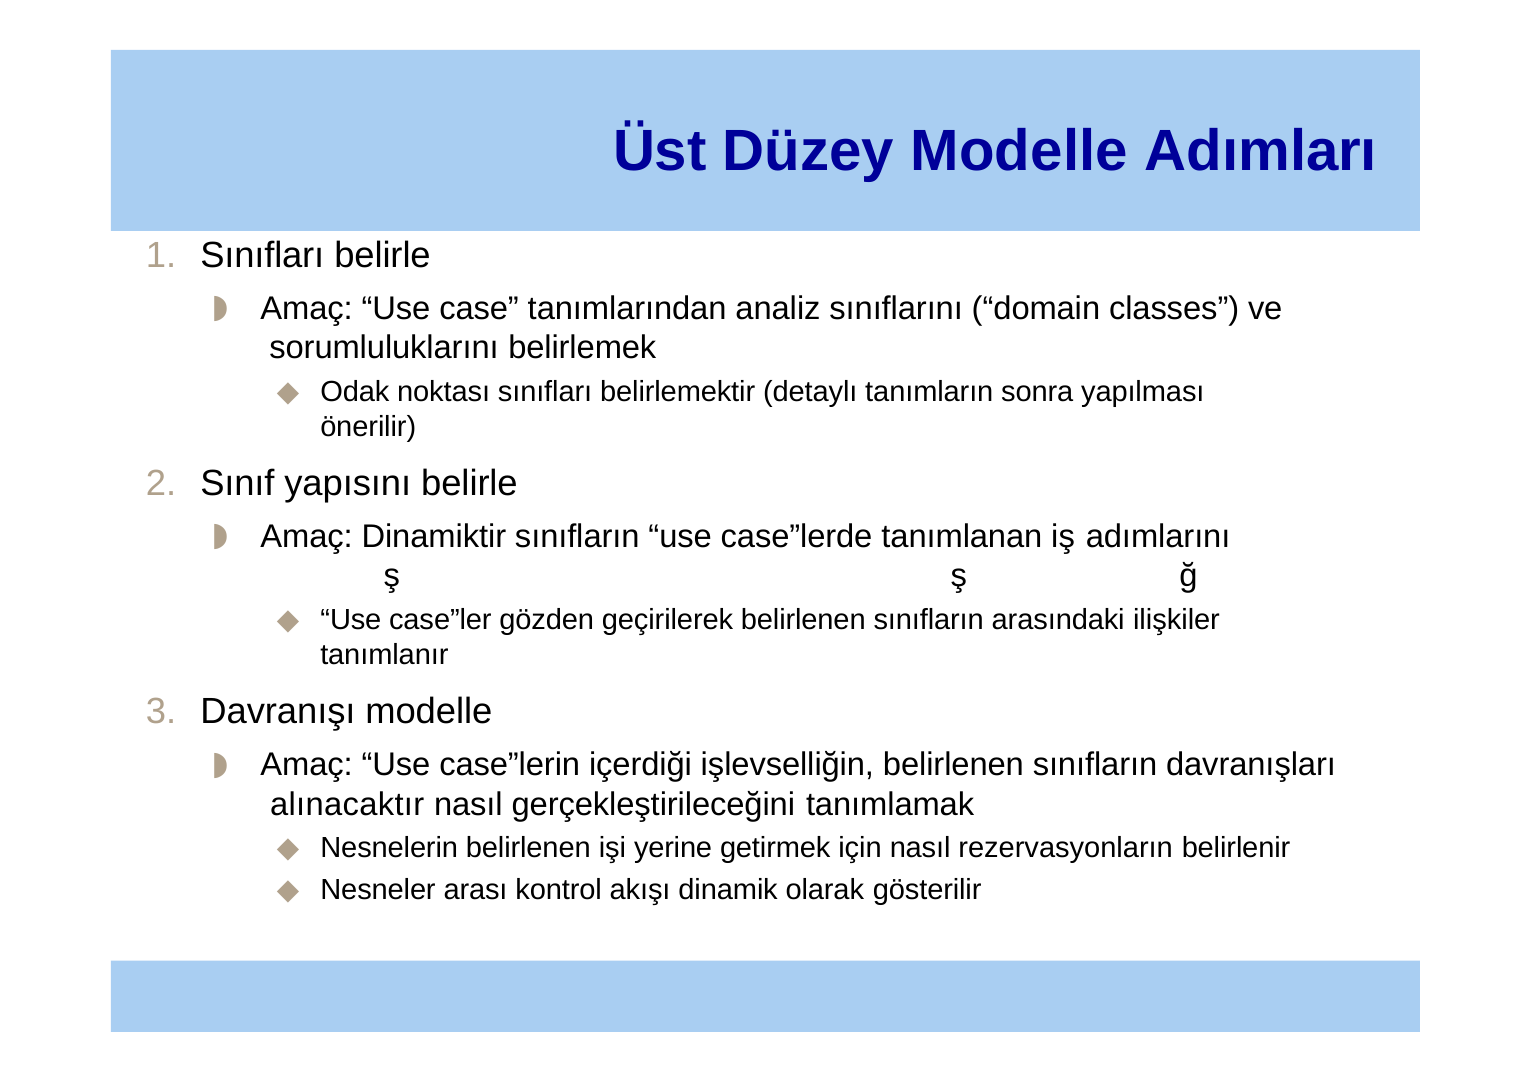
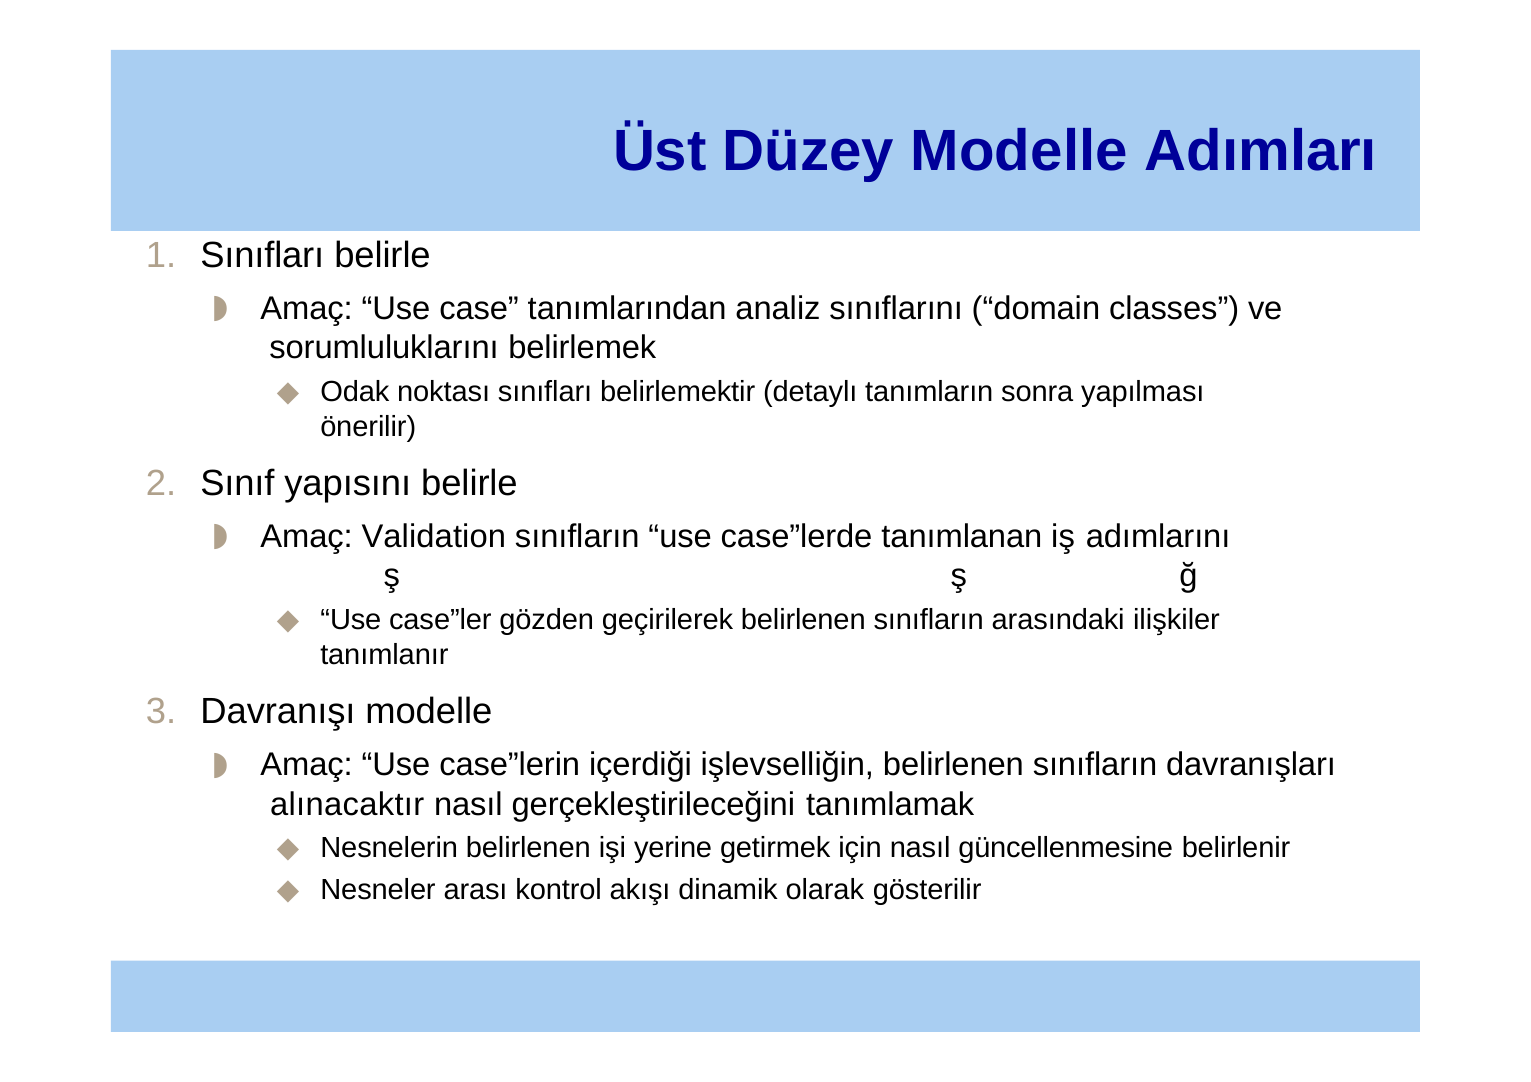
Dinamiktir: Dinamiktir -> Validation (434, 537)
rezervasyonların: rezervasyonların -> güncellenmesine (1066, 848)
